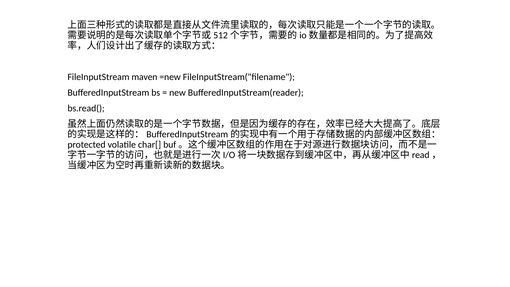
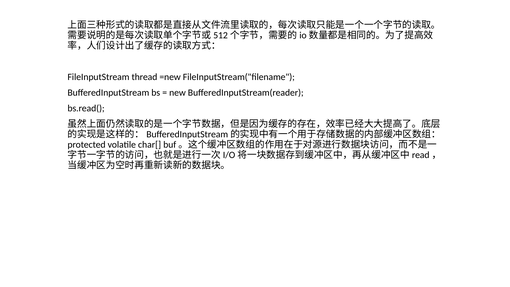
maven: maven -> thread (144, 77)
